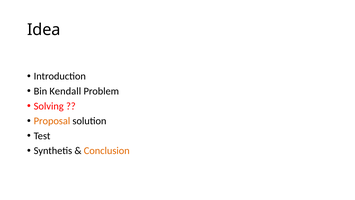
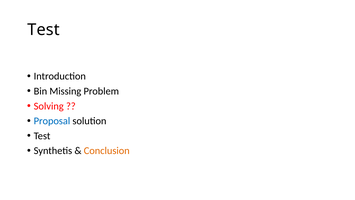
Idea: Idea -> Test (44, 30)
Kendall: Kendall -> Missing (65, 91)
Proposal colour: orange -> blue (52, 121)
